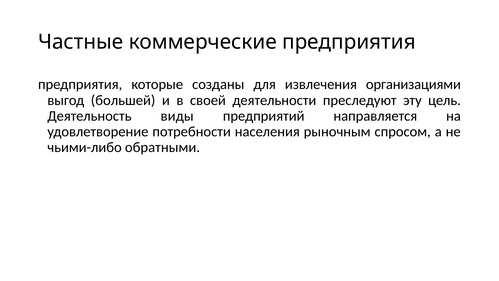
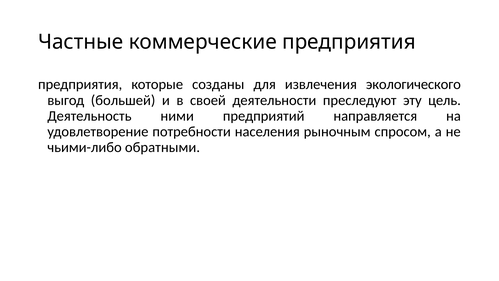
организациями: организациями -> экологического (413, 84)
виды: виды -> ними (177, 116)
